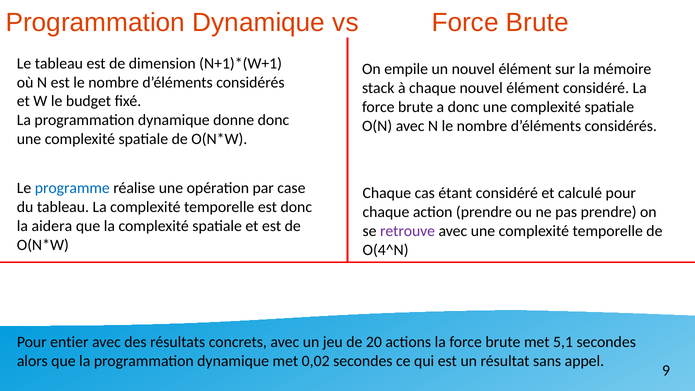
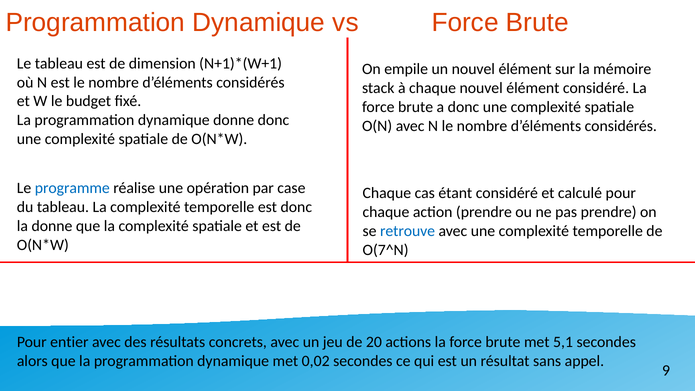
la aidera: aidera -> donne (52, 226)
retrouve colour: purple -> blue (408, 231)
O(4^N: O(4^N -> O(7^N (386, 250)
